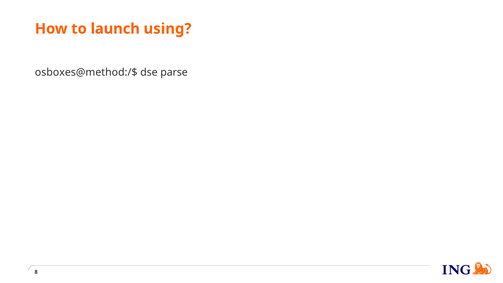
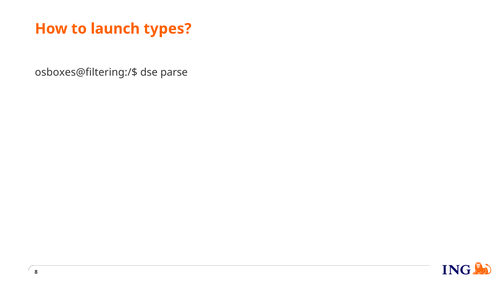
using: using -> types (168, 29)
osboxes@method:/$: osboxes@method:/$ -> osboxes@filtering:/$ (86, 72)
